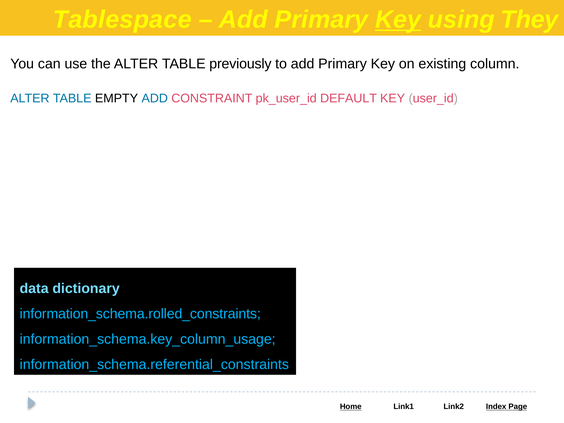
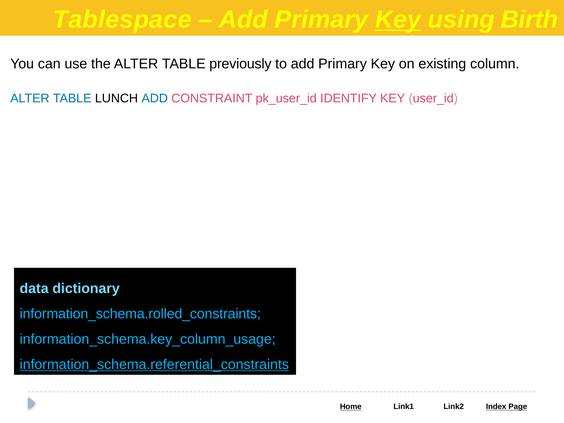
They: They -> Birth (529, 20)
EMPTY: EMPTY -> LUNCH (116, 98)
DEFAULT: DEFAULT -> IDENTIFY (349, 98)
information_schema.referential_constraints underline: none -> present (154, 365)
